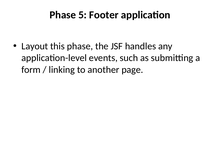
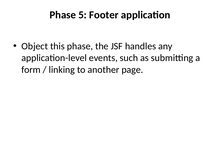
Layout: Layout -> Object (35, 46)
